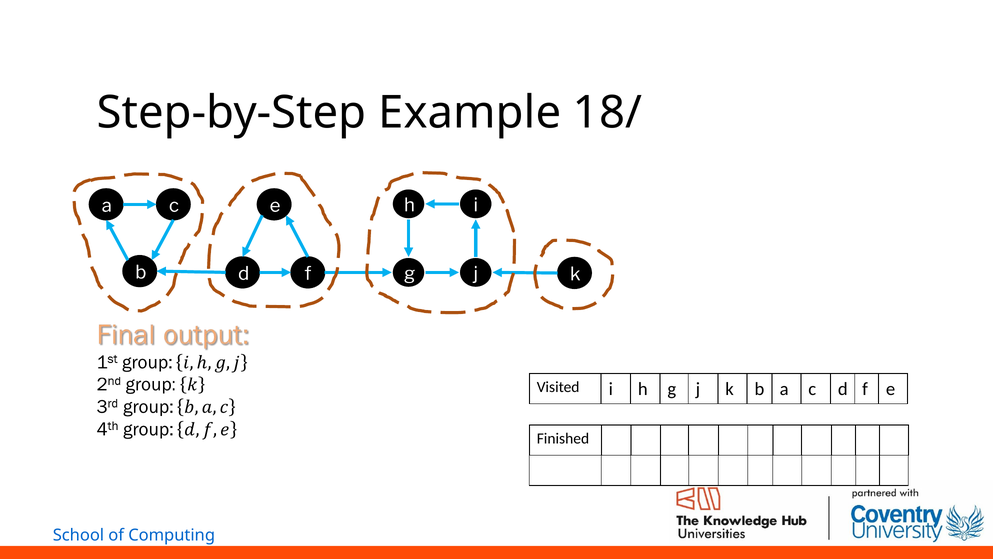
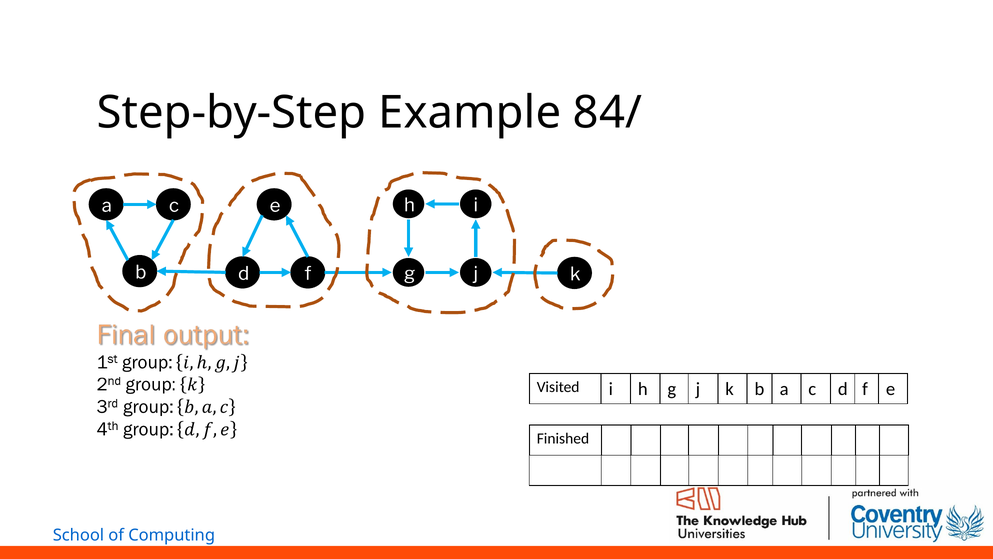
18/: 18/ -> 84/ (607, 113)
